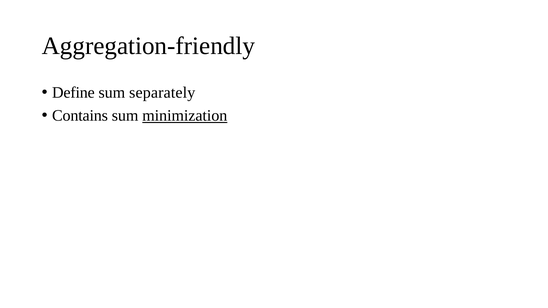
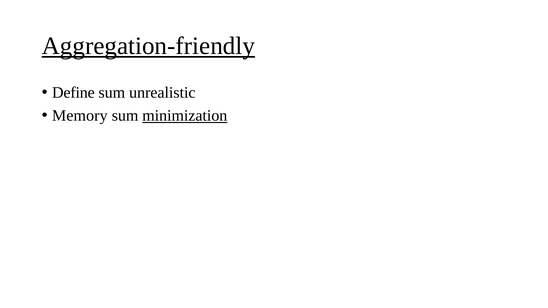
Aggregation-friendly underline: none -> present (148, 46)
separately: separately -> unrealistic (162, 93)
Contains: Contains -> Memory (80, 116)
